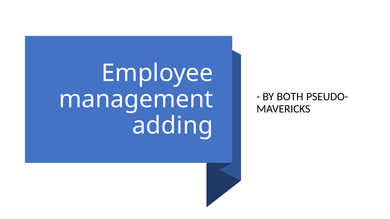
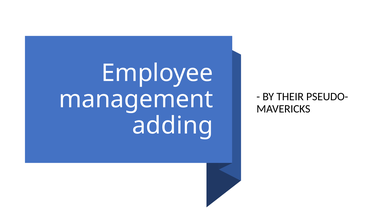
BOTH: BOTH -> THEIR (290, 97)
